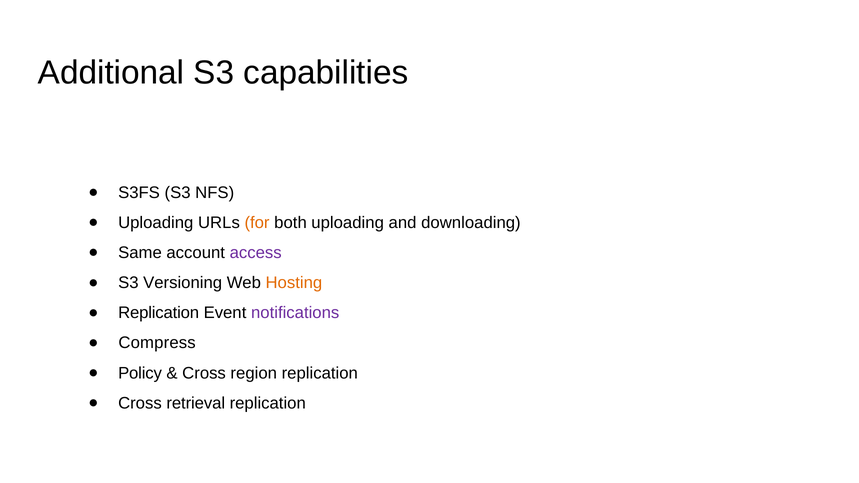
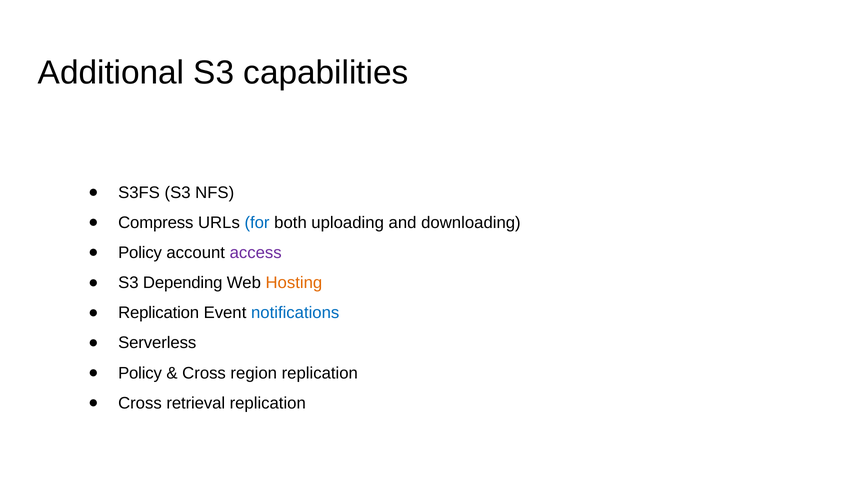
Uploading: Uploading -> Compress (156, 223)
for colour: orange -> blue (257, 223)
Same: Same -> Policy (140, 253)
Versioning: Versioning -> Depending (183, 283)
notifications colour: purple -> blue (295, 313)
Compress: Compress -> Serverless (157, 343)
